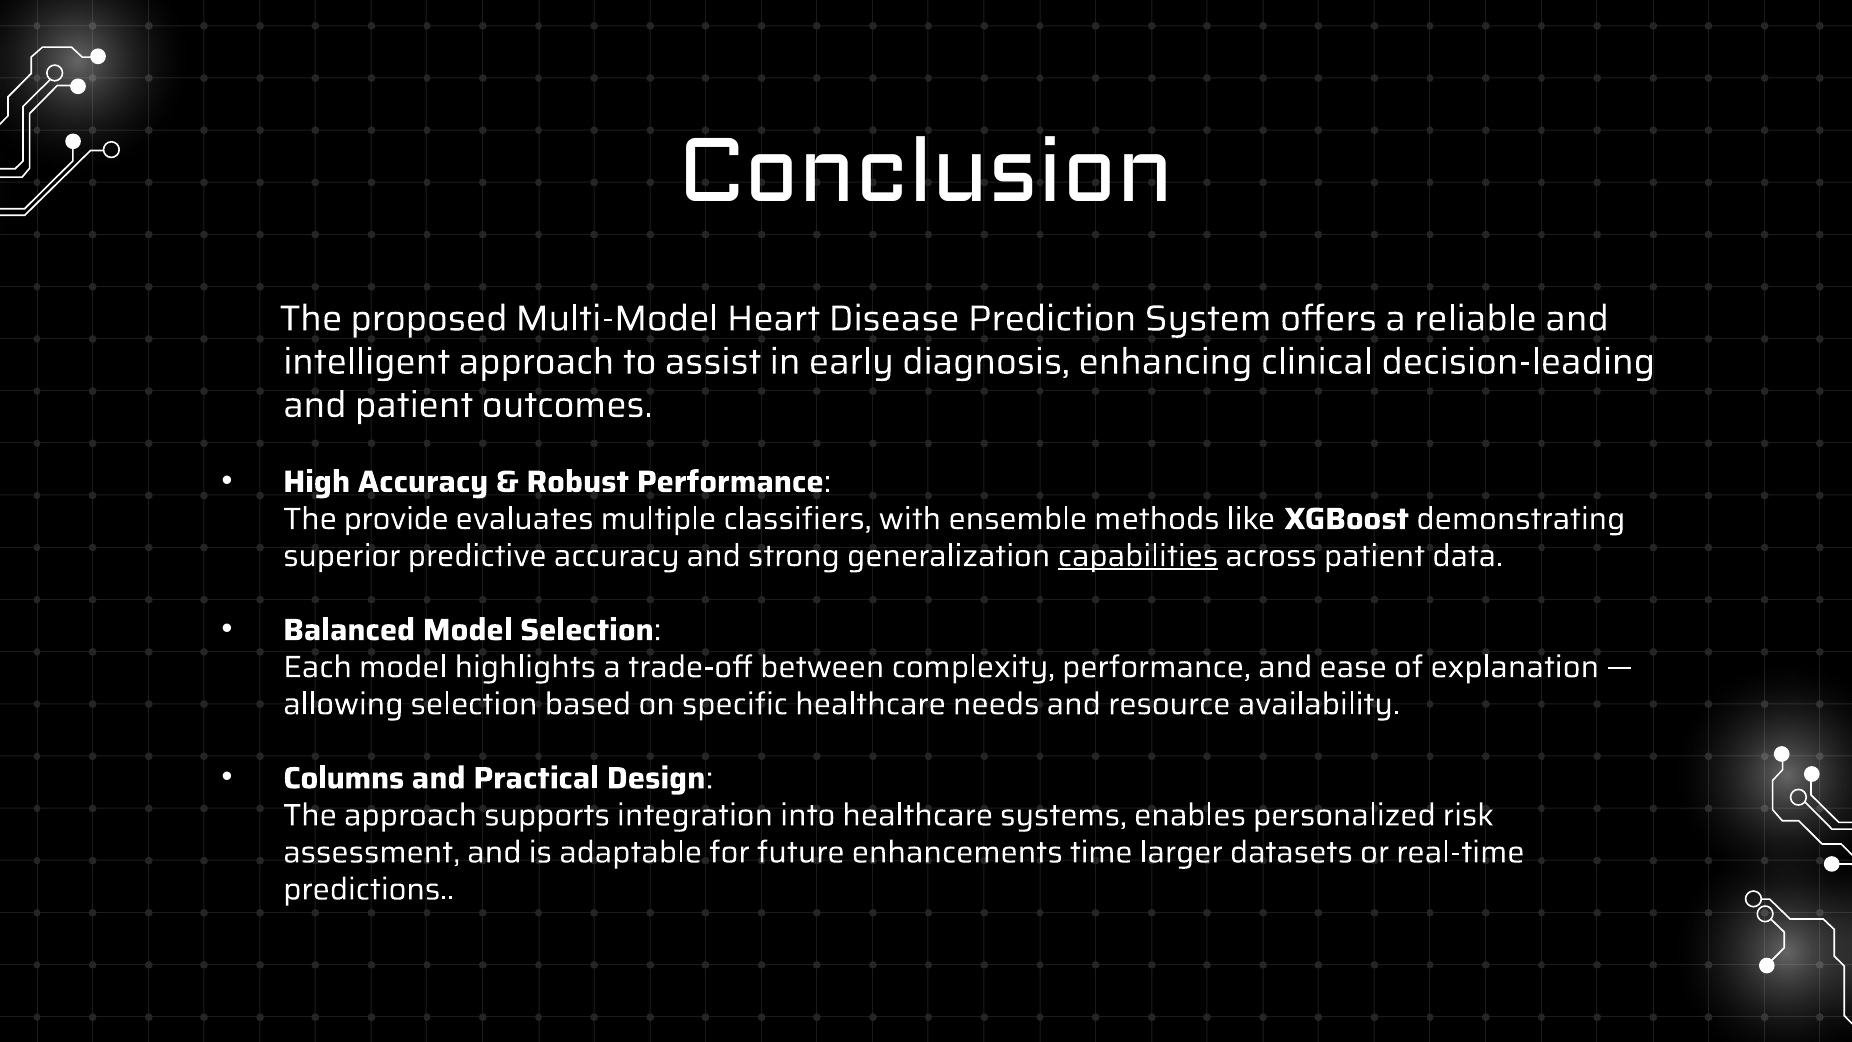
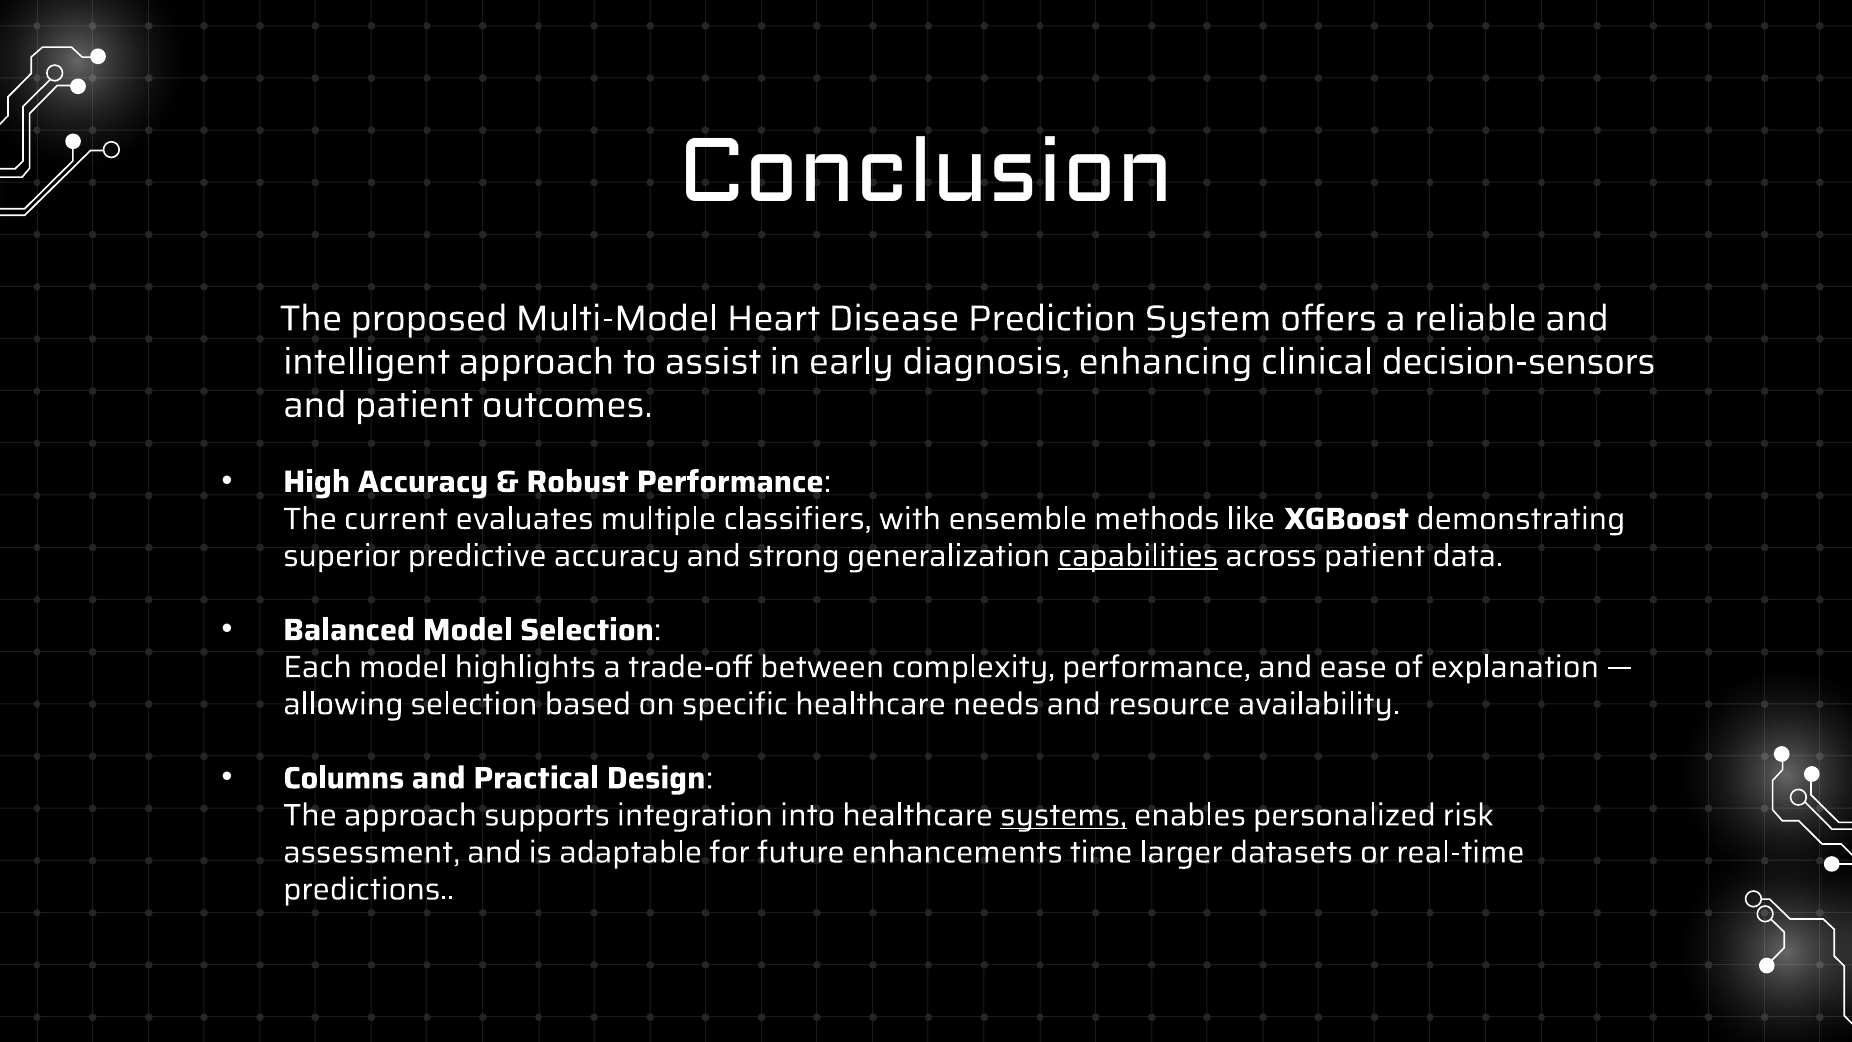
decision-leading: decision-leading -> decision-sensors (1518, 362)
provide: provide -> current (396, 519)
systems underline: none -> present (1064, 815)
